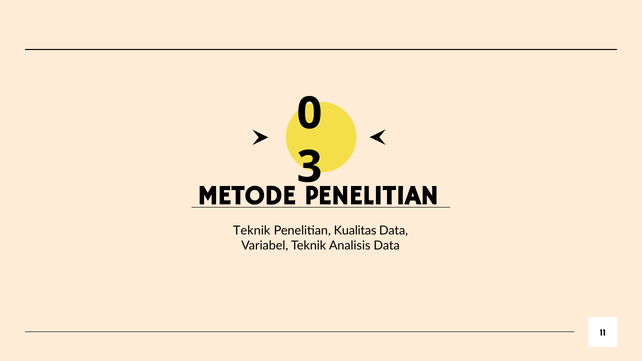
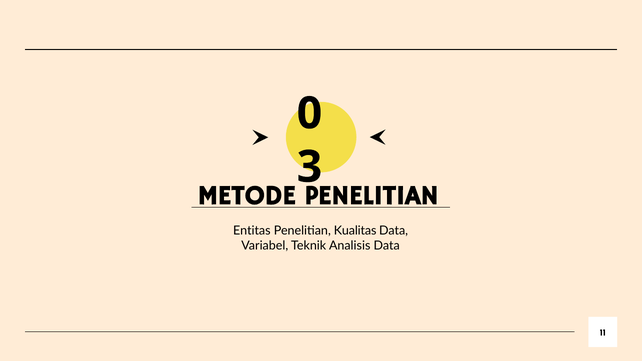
Teknik: Teknik -> Entitas (252, 231)
